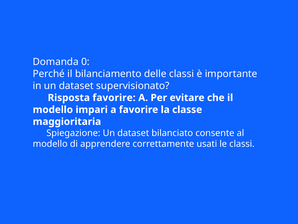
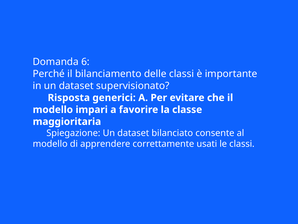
0: 0 -> 6 (85, 62)
Risposta favorire: favorire -> generici (114, 98)
